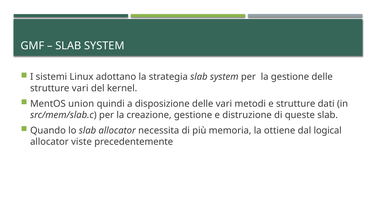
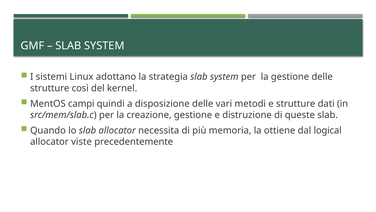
strutture vari: vari -> così (80, 88)
union: union -> campi (81, 103)
